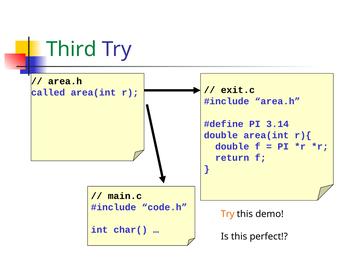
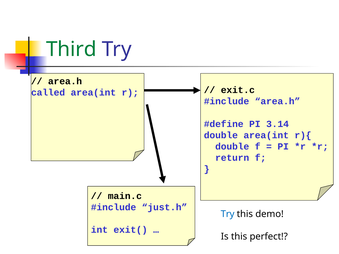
code.h: code.h -> just.h (165, 207)
Try colour: orange -> blue (228, 214)
char(: char( -> exit( (131, 230)
